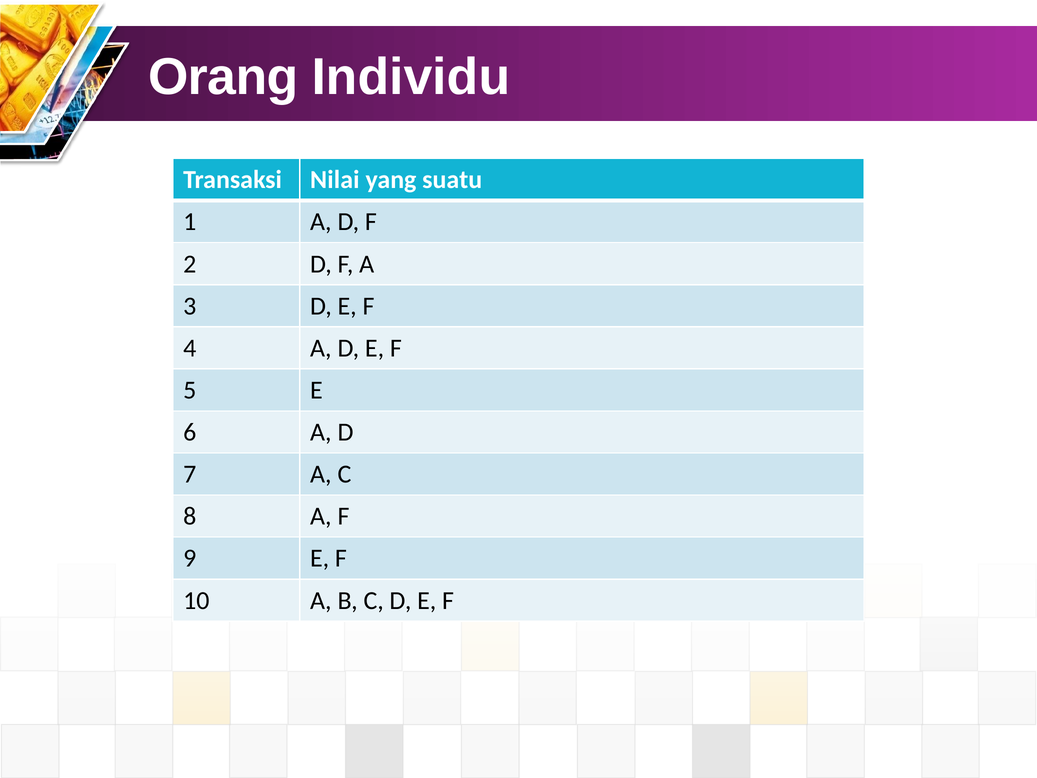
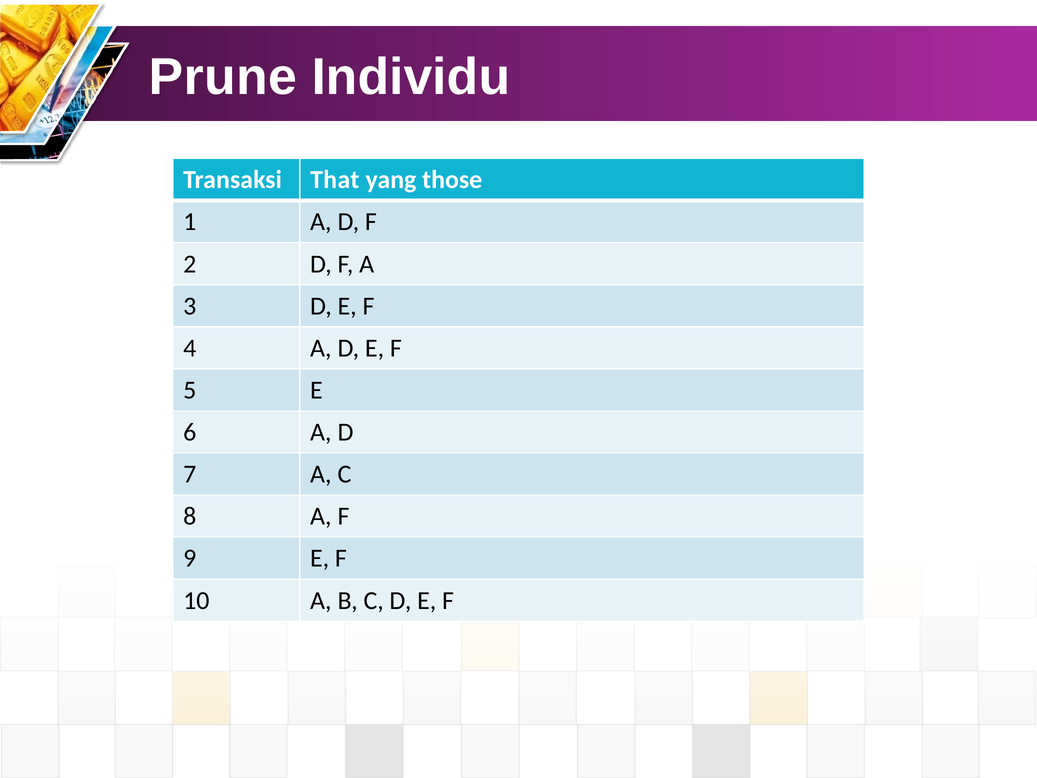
Orang: Orang -> Prune (223, 77)
Nilai: Nilai -> That (335, 180)
suatu: suatu -> those (452, 180)
